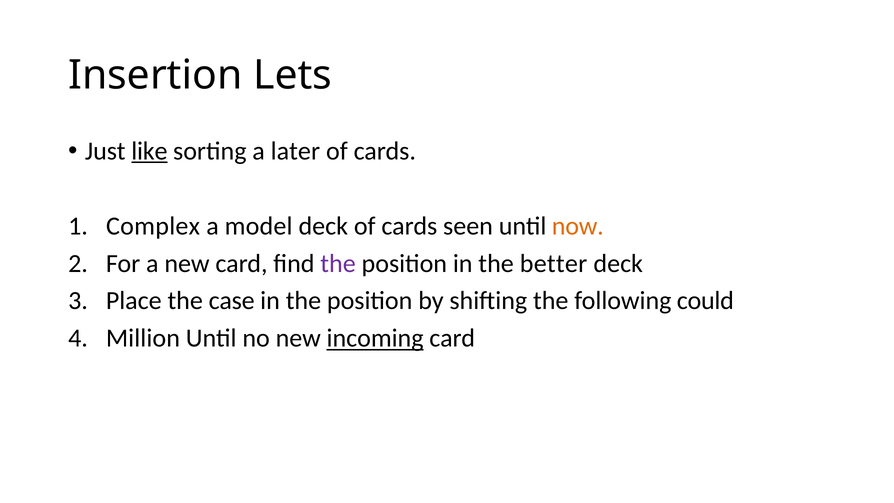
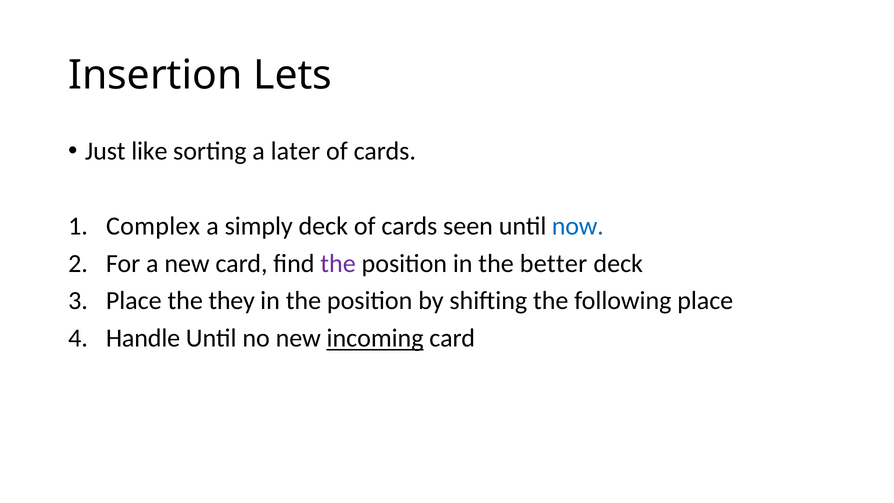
like underline: present -> none (149, 151)
model: model -> simply (259, 226)
now colour: orange -> blue (578, 226)
case: case -> they (232, 301)
following could: could -> place (705, 301)
Million: Million -> Handle (143, 338)
